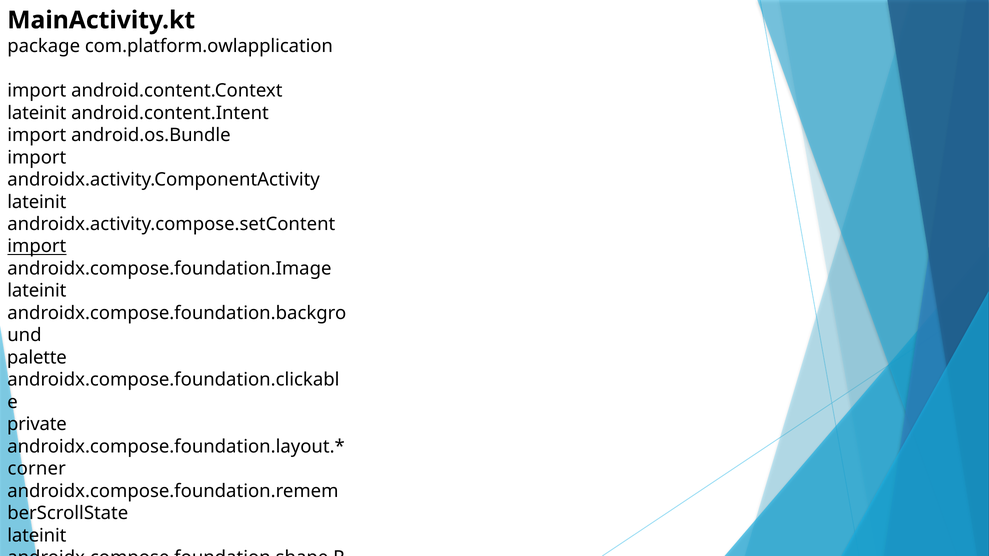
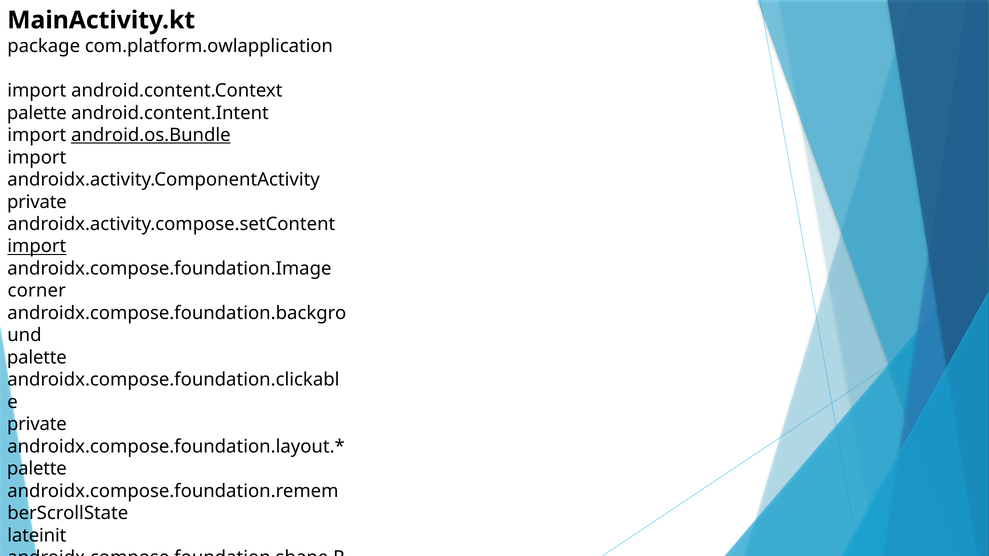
lateinit: lateinit -> palette (37, 113)
android.os.Bundle underline: none -> present (151, 135)
lateinit: lateinit -> private (37, 202)
lateinit: lateinit -> corner (37, 291)
corner: corner -> palette (37, 469)
